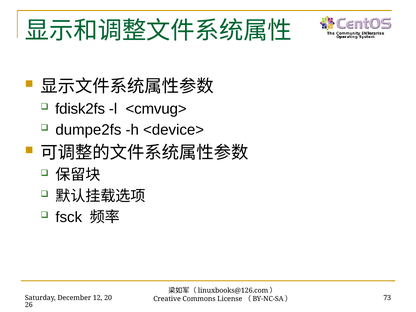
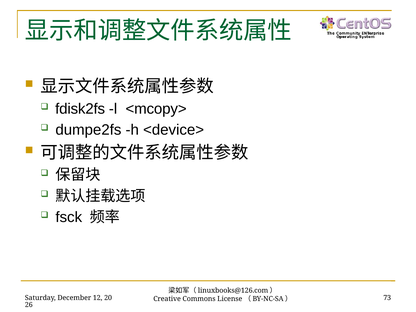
<cmvug>: <cmvug> -> <mcopy> (156, 109)
